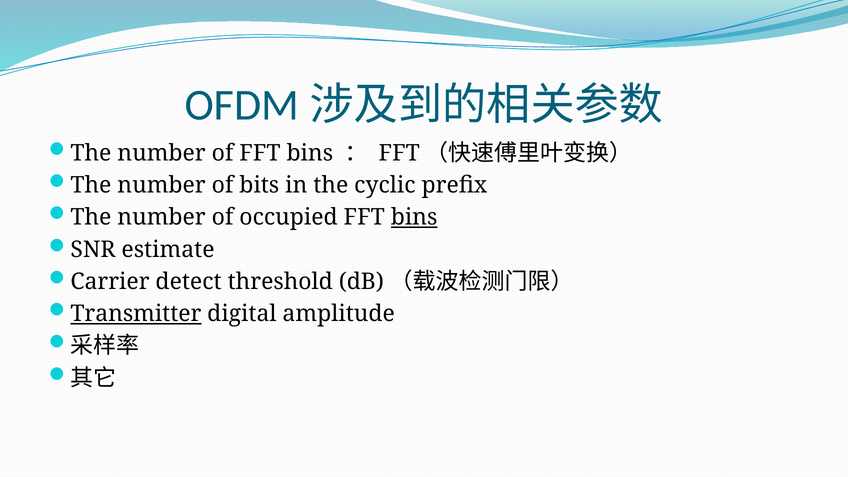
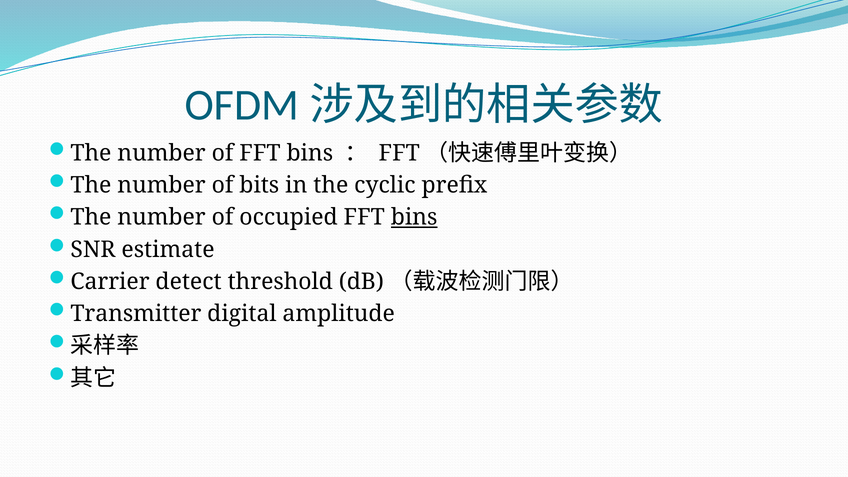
Transmitter underline: present -> none (136, 314)
